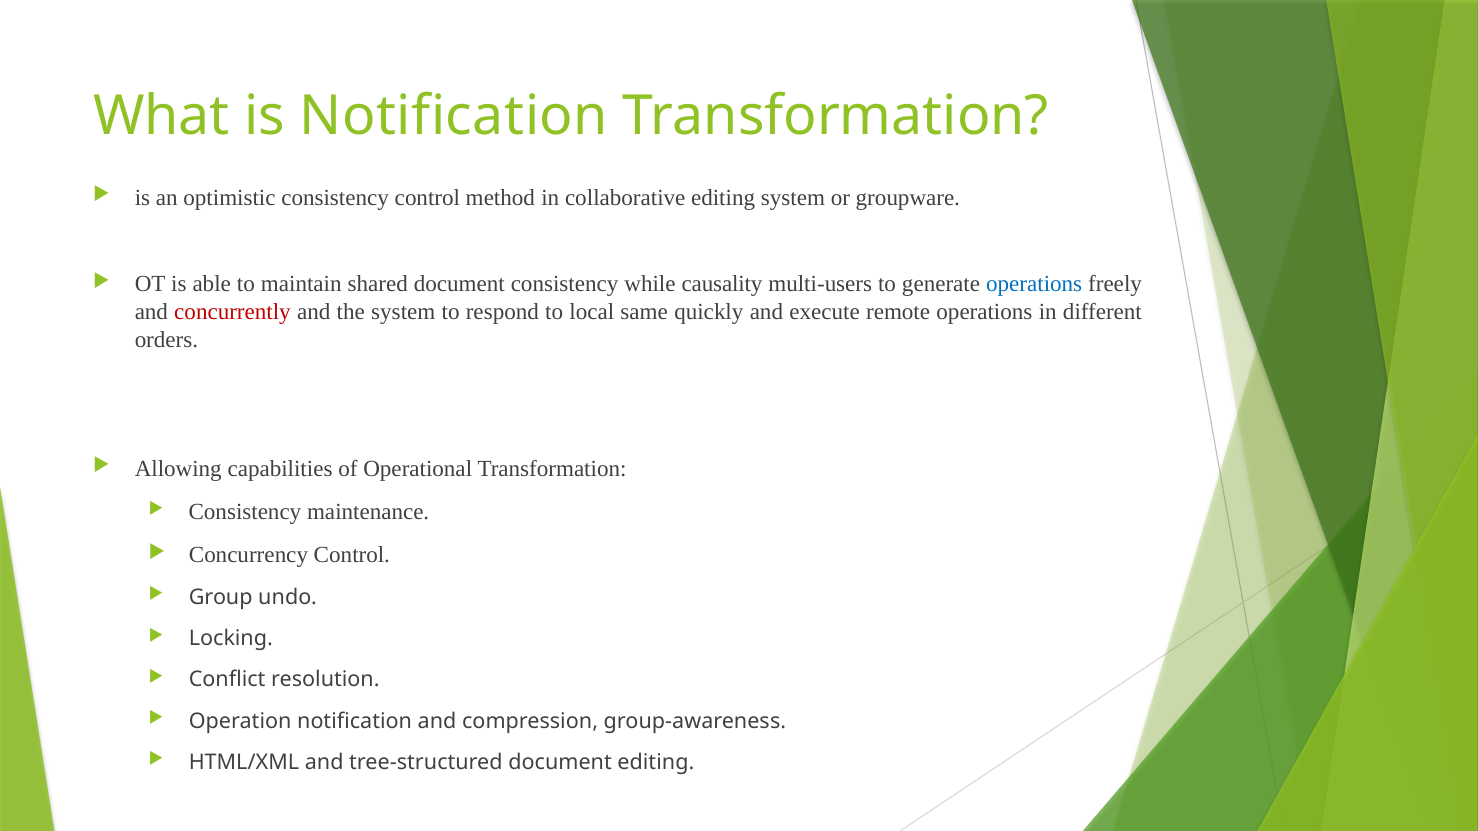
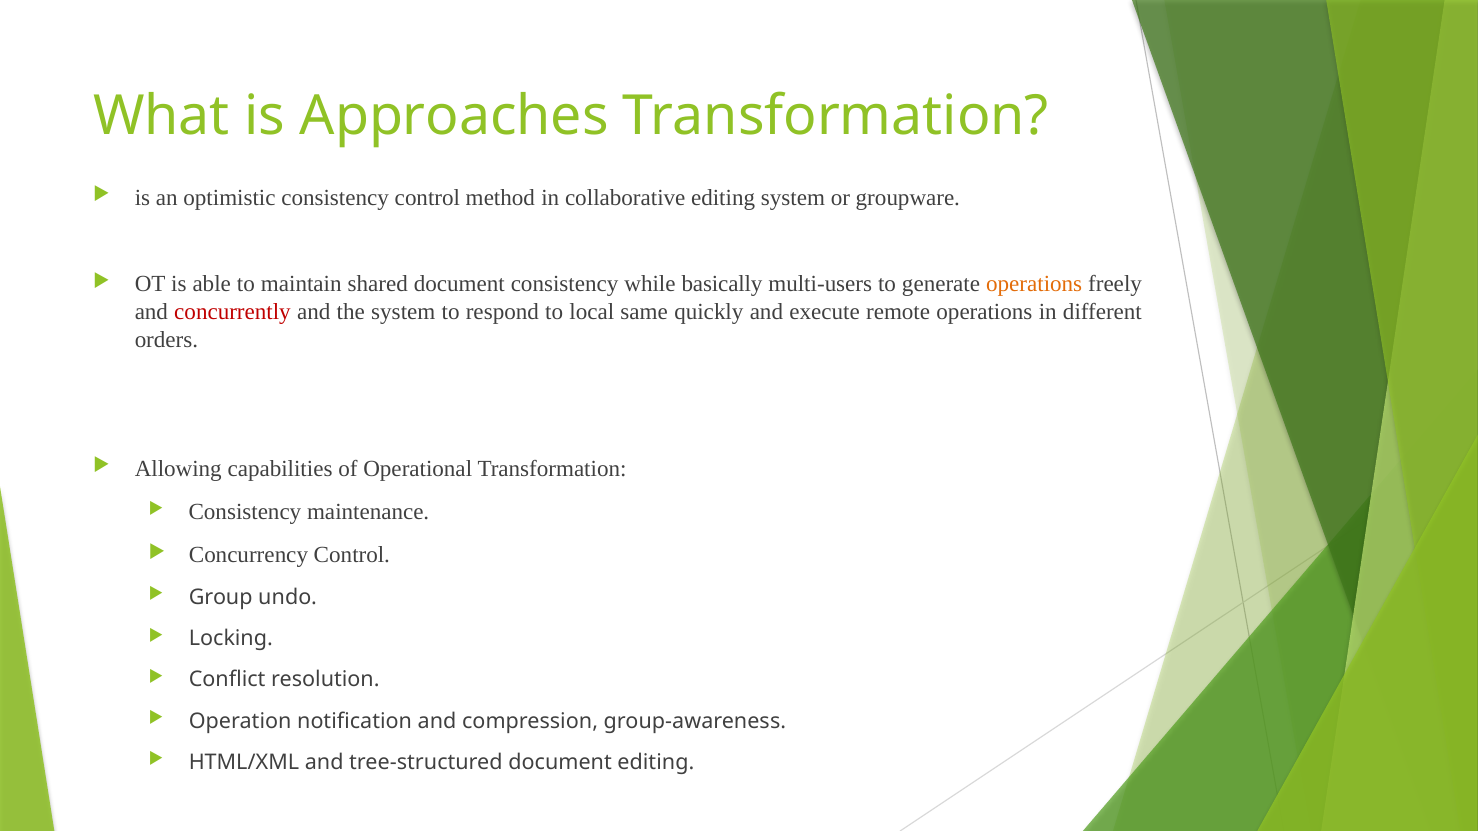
is Notification: Notification -> Approaches (454, 117)
causality: causality -> basically (722, 284)
operations colour: blue -> orange (1034, 284)
